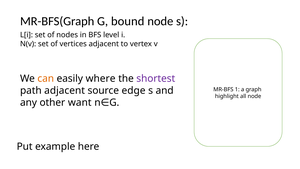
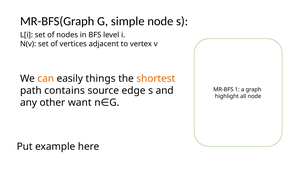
bound: bound -> simple (128, 21)
where: where -> things (101, 79)
shortest colour: purple -> orange (156, 79)
path adjacent: adjacent -> contains (65, 91)
